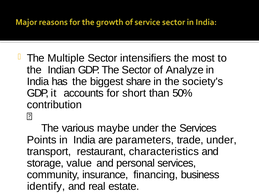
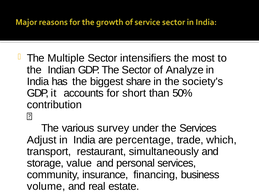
maybe: maybe -> survey (113, 128)
Points: Points -> Adjust (42, 140)
parameters: parameters -> percentage (145, 140)
trade under: under -> which (221, 140)
characteristics: characteristics -> simultaneously (164, 152)
identify: identify -> volume (46, 187)
